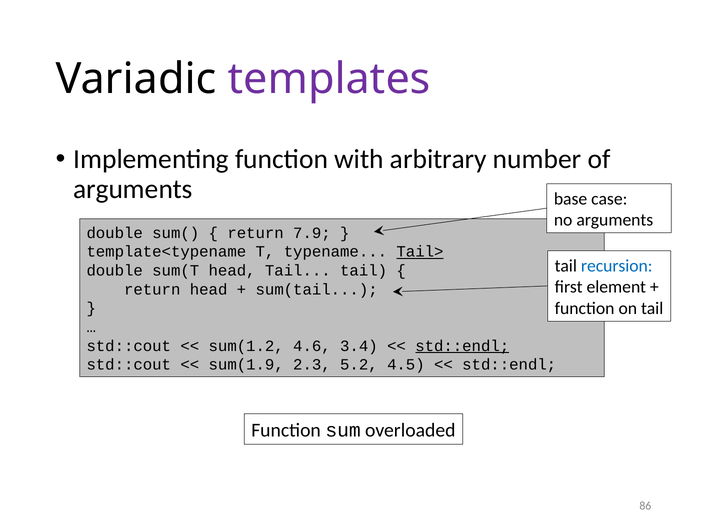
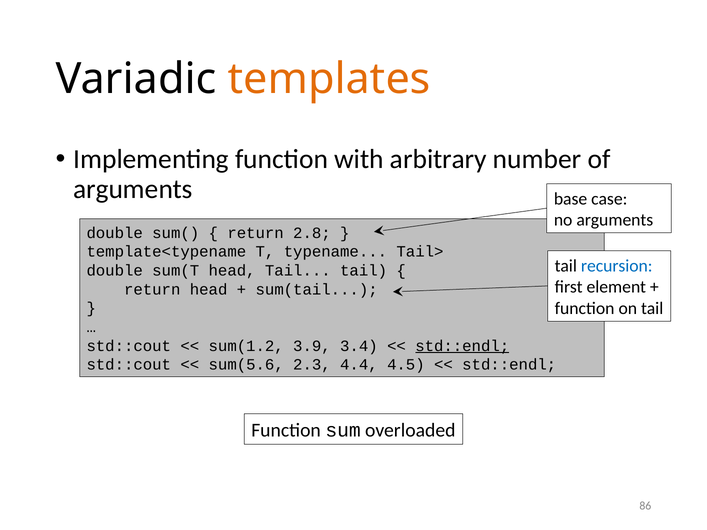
templates colour: purple -> orange (329, 79)
7.9: 7.9 -> 2.8 (312, 233)
Tail> underline: present -> none (420, 252)
4.6: 4.6 -> 3.9 (312, 346)
sum(1.9: sum(1.9 -> sum(5.6 (246, 365)
5.2: 5.2 -> 4.4 (359, 365)
